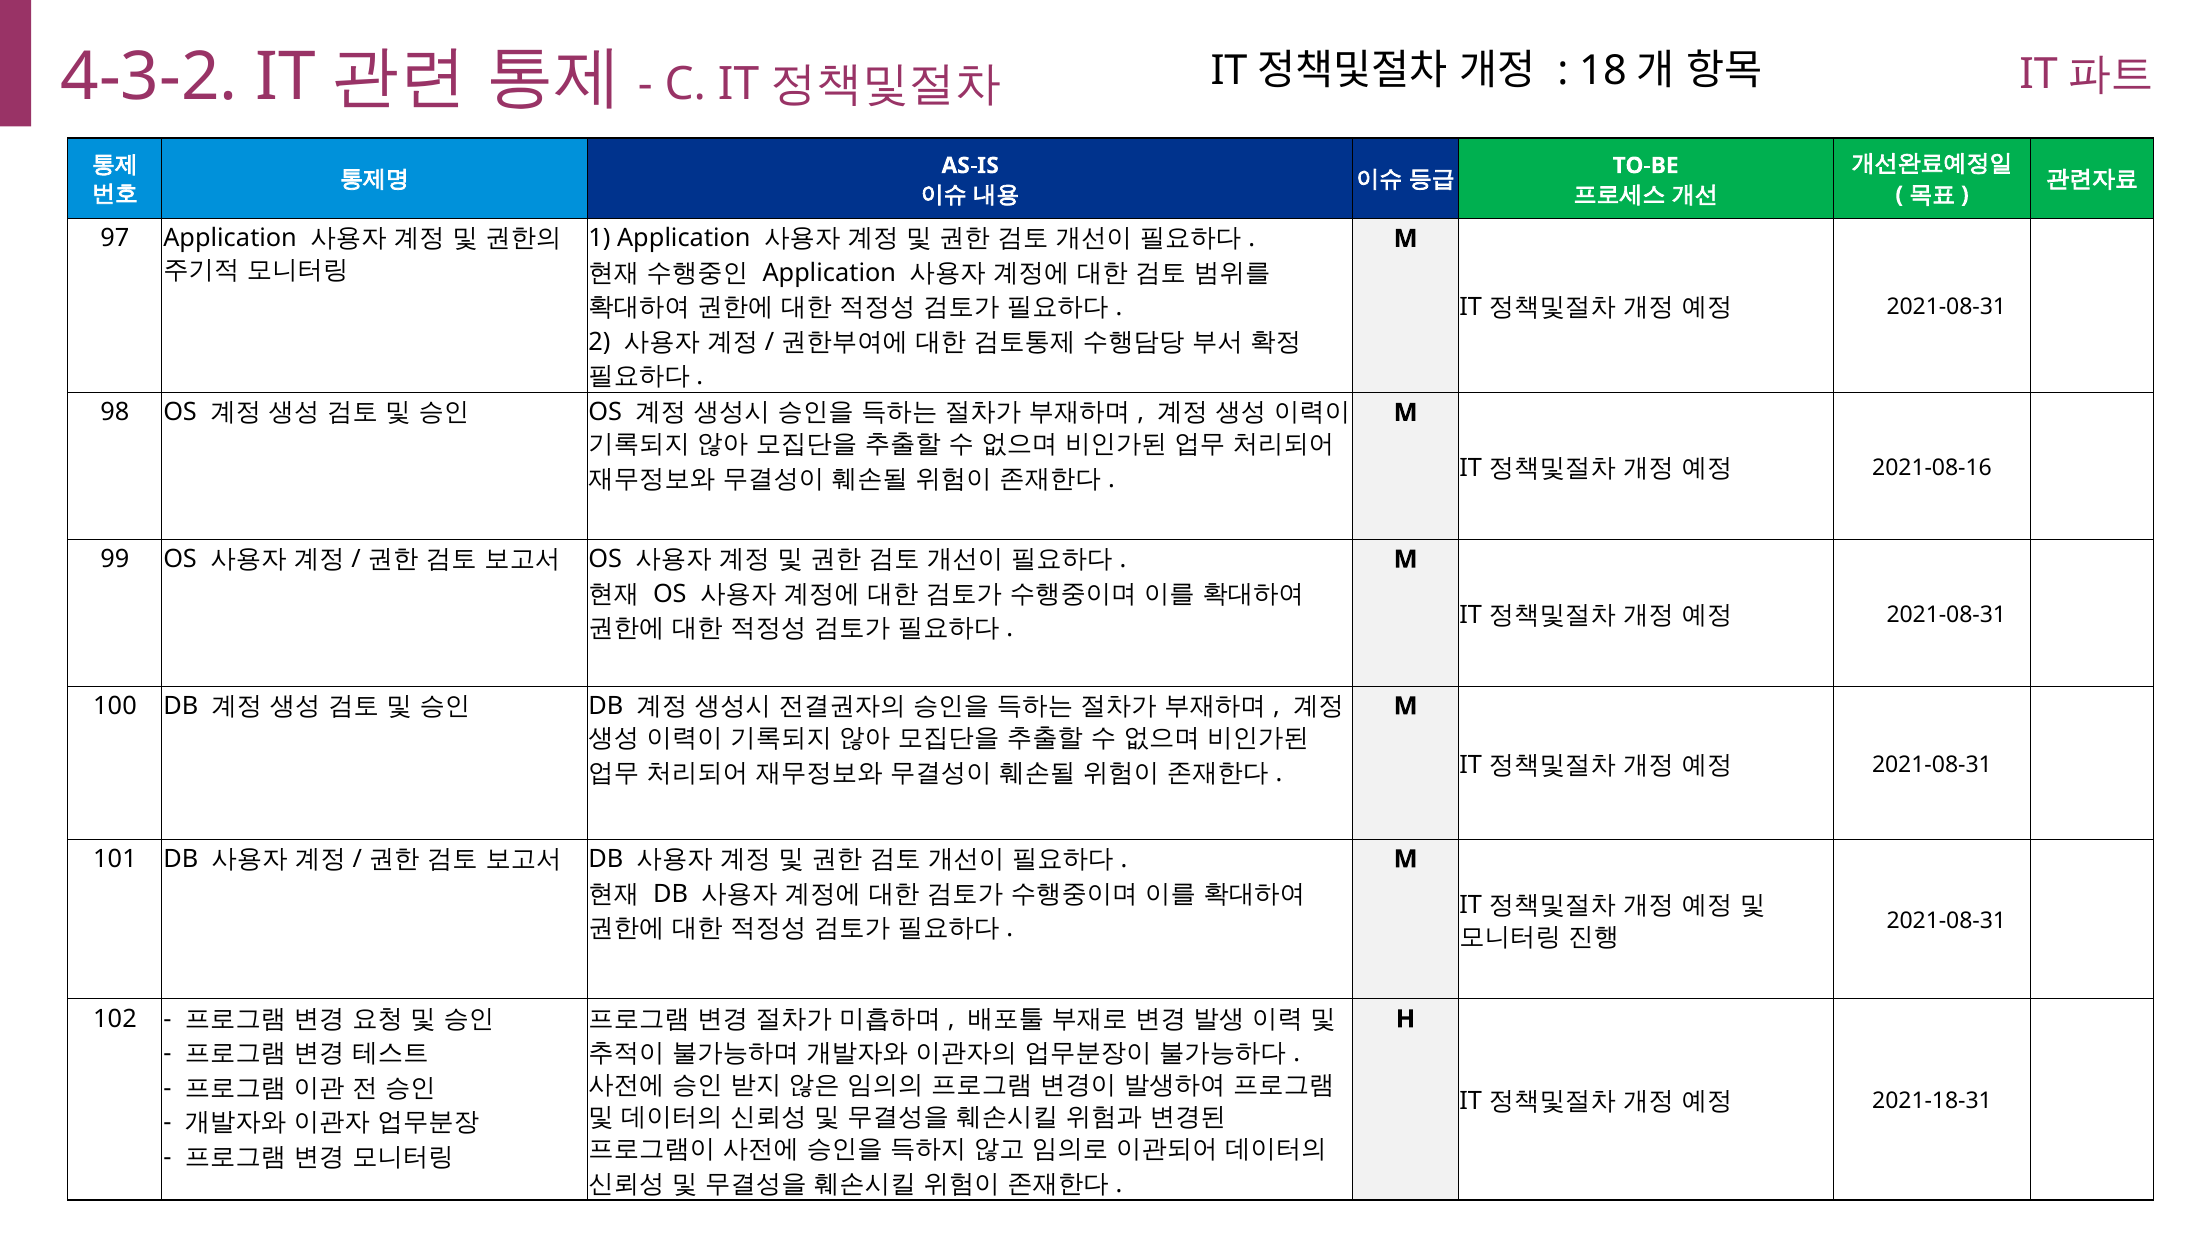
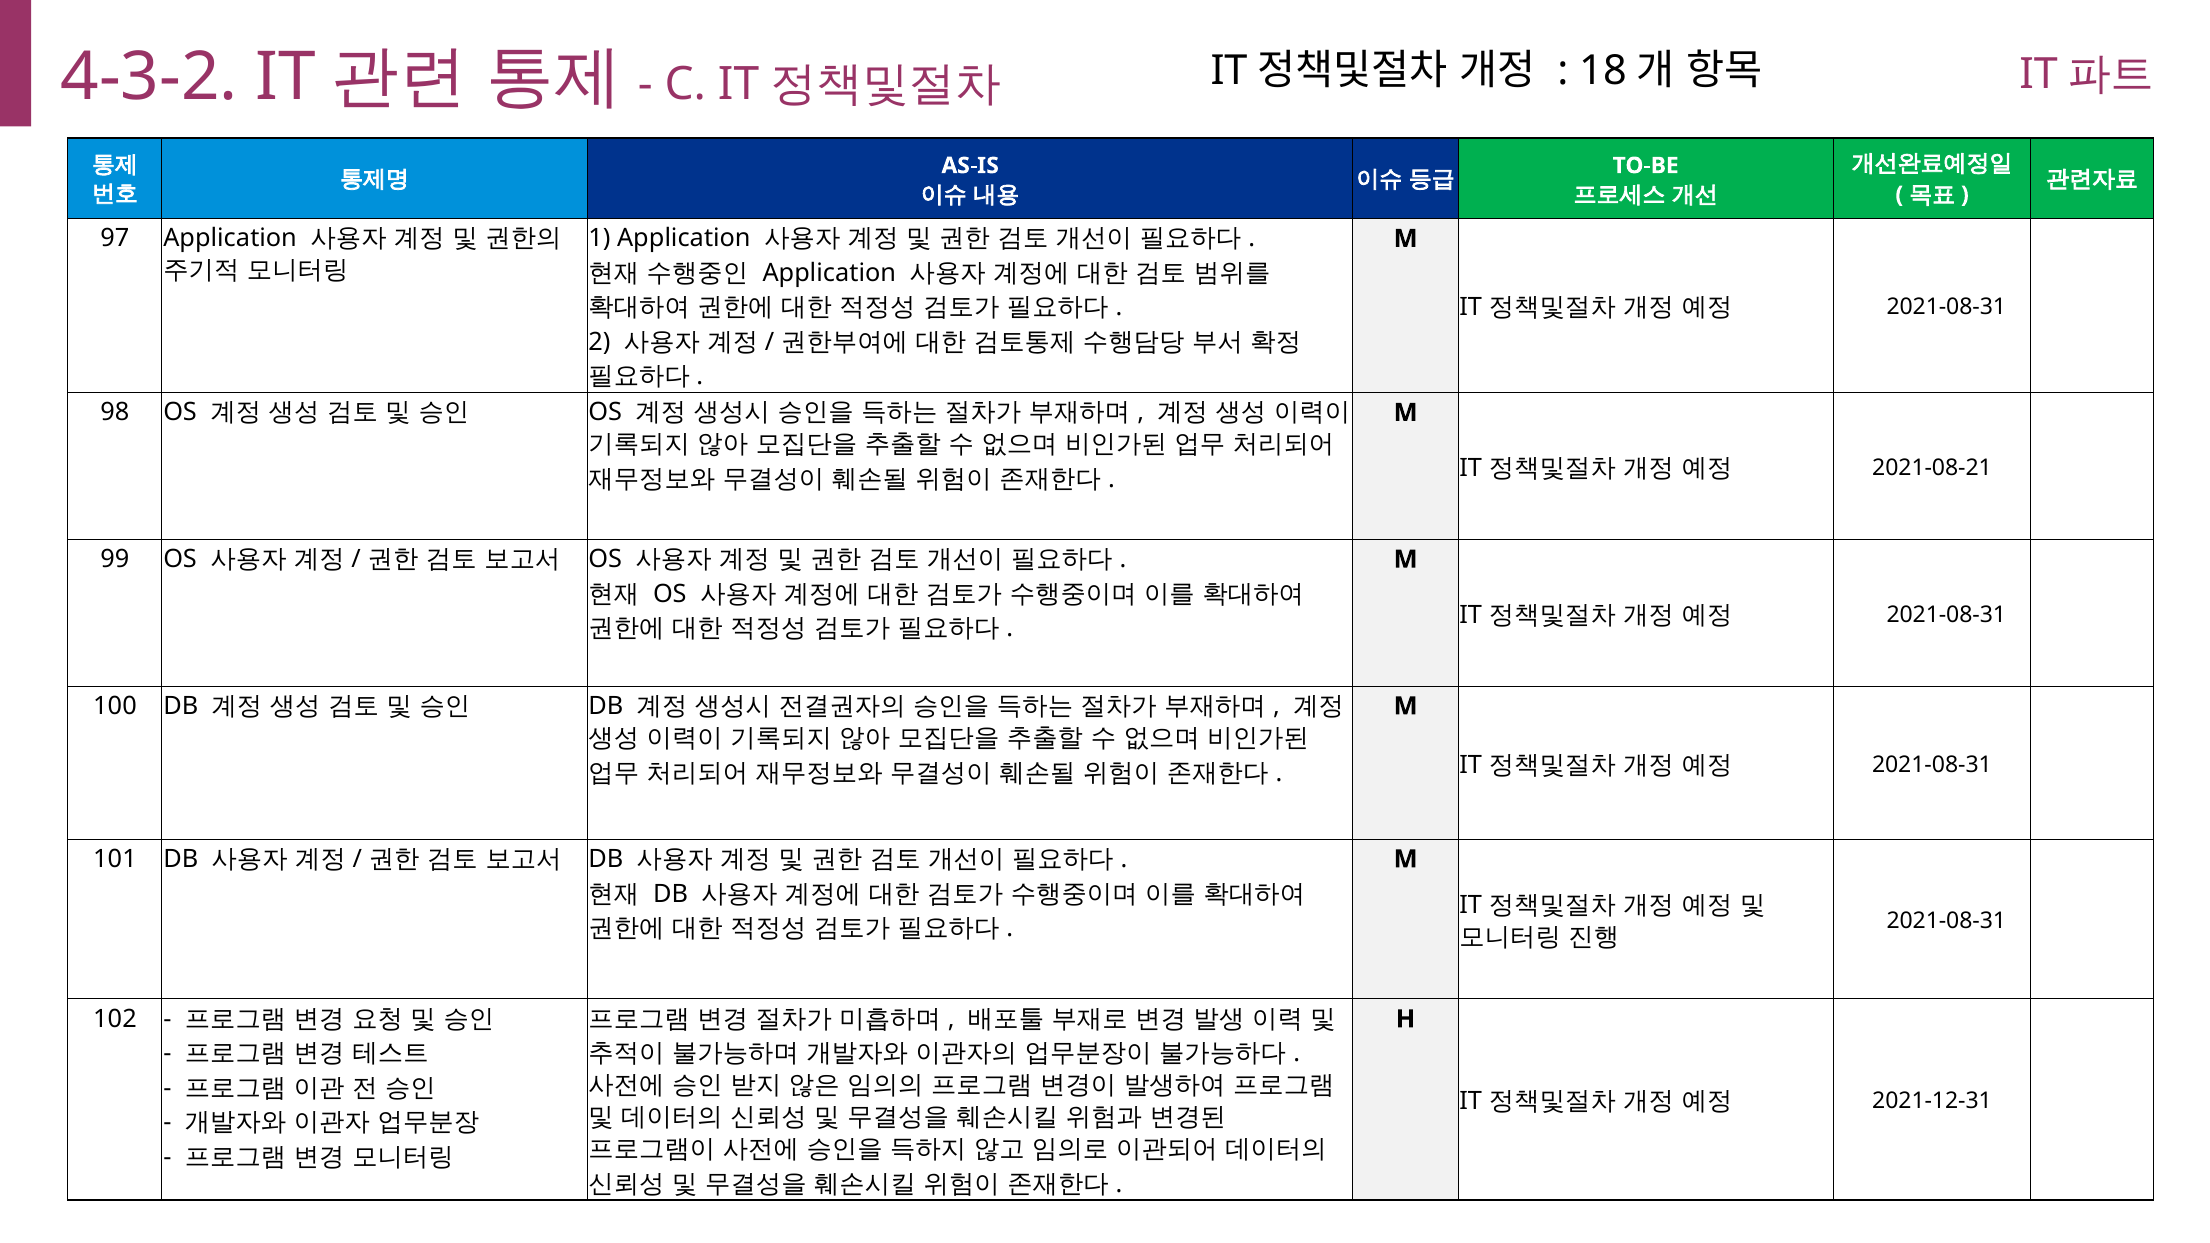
2021-08-16: 2021-08-16 -> 2021-08-21 (1932, 468)
2021-18-31: 2021-18-31 -> 2021-12-31 (1932, 1101)
